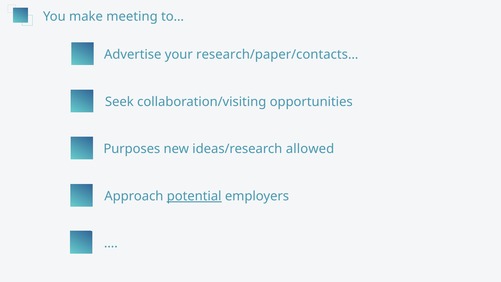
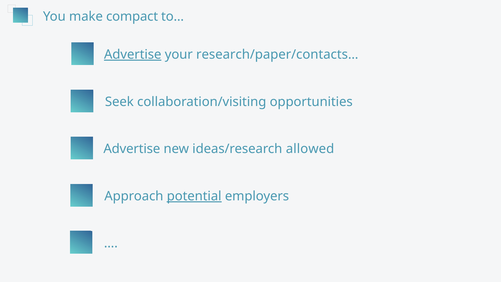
meeting: meeting -> compact (132, 17)
Advertise underline: none -> present (133, 55)
Purposes: Purposes -> Advertise (132, 149)
